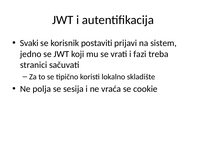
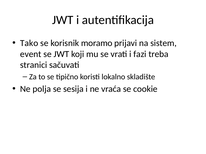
Svaki: Svaki -> Tako (29, 43)
postaviti: postaviti -> moramo (97, 43)
jedno: jedno -> event (31, 54)
